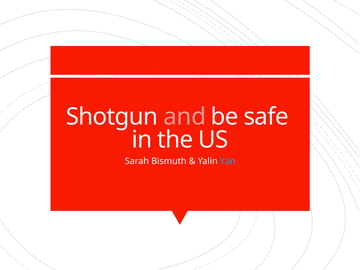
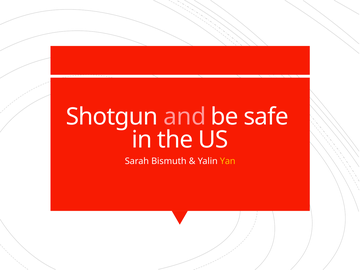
Yan colour: light blue -> yellow (228, 161)
